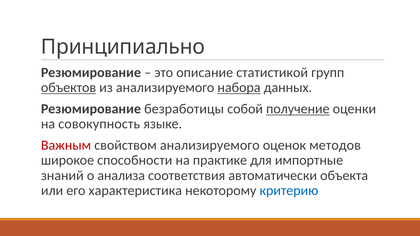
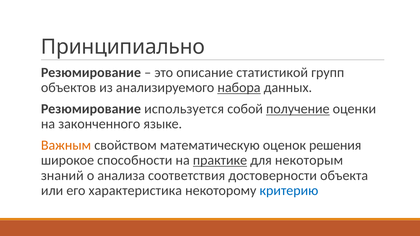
объектов underline: present -> none (69, 88)
безработицы: безработицы -> используется (184, 109)
совокупность: совокупность -> законченного (99, 124)
Важным colour: red -> orange (66, 145)
свойством анализируемого: анализируемого -> математическую (210, 145)
методов: методов -> решения (335, 145)
практике underline: none -> present (220, 161)
импортные: импортные -> некоторым (309, 161)
автоматически: автоматически -> достоверности (273, 176)
